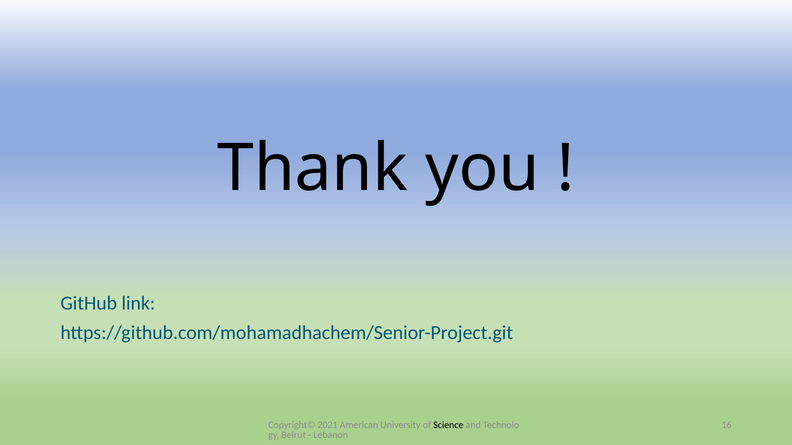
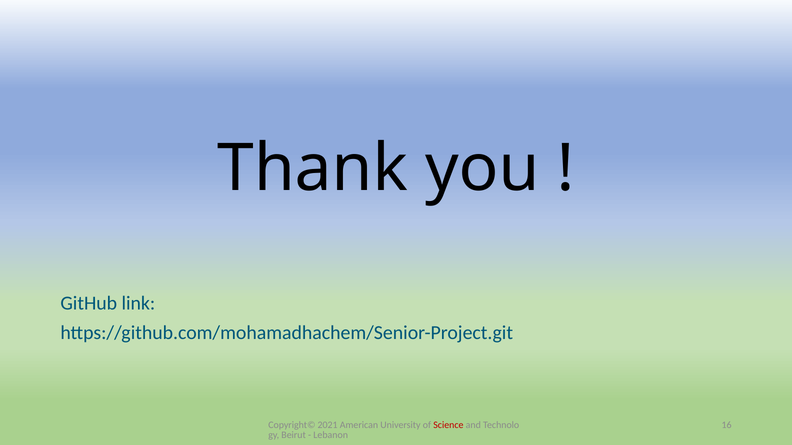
Science colour: black -> red (448, 425)
